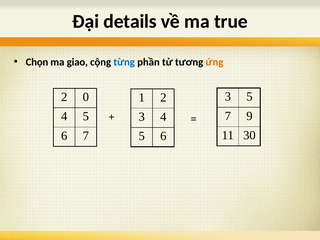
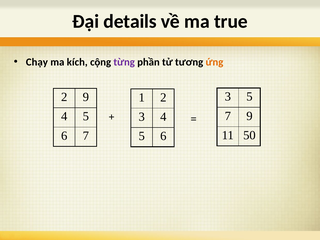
Chọn: Chọn -> Chạy (37, 62)
giao: giao -> kích (77, 62)
từng colour: blue -> purple (124, 62)
2 0: 0 -> 9 (86, 97)
30: 30 -> 50 (249, 135)
